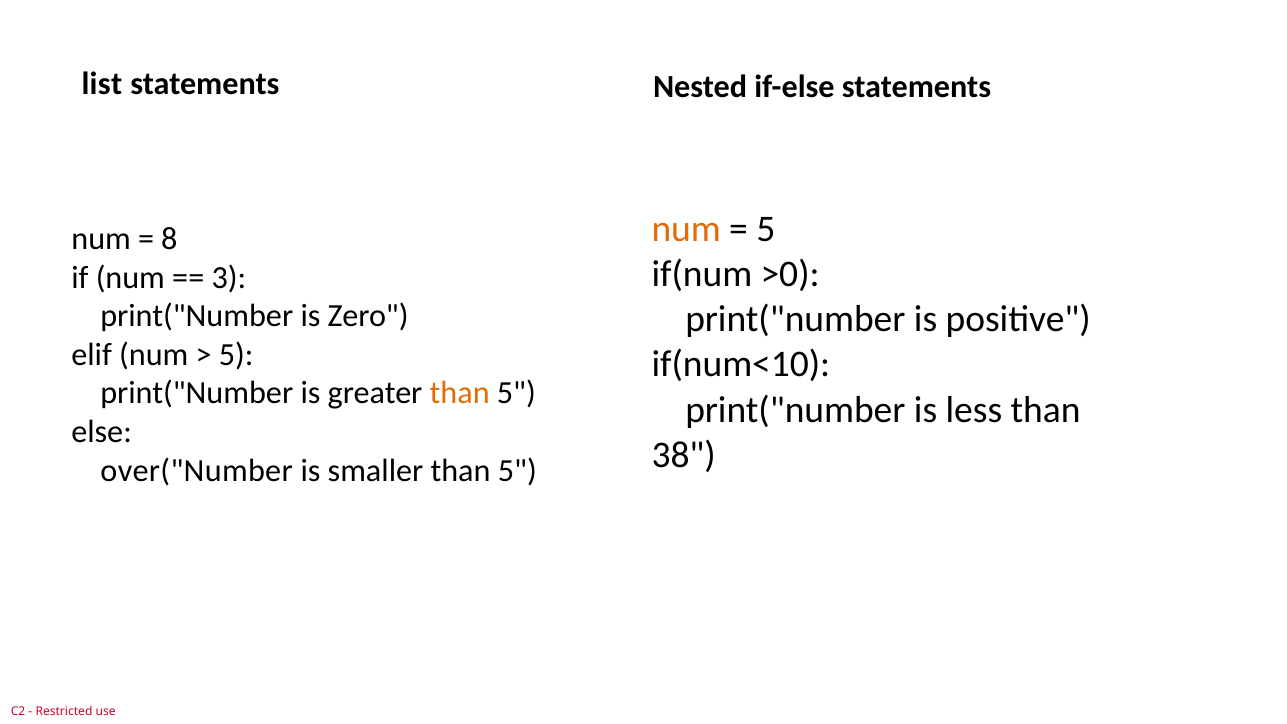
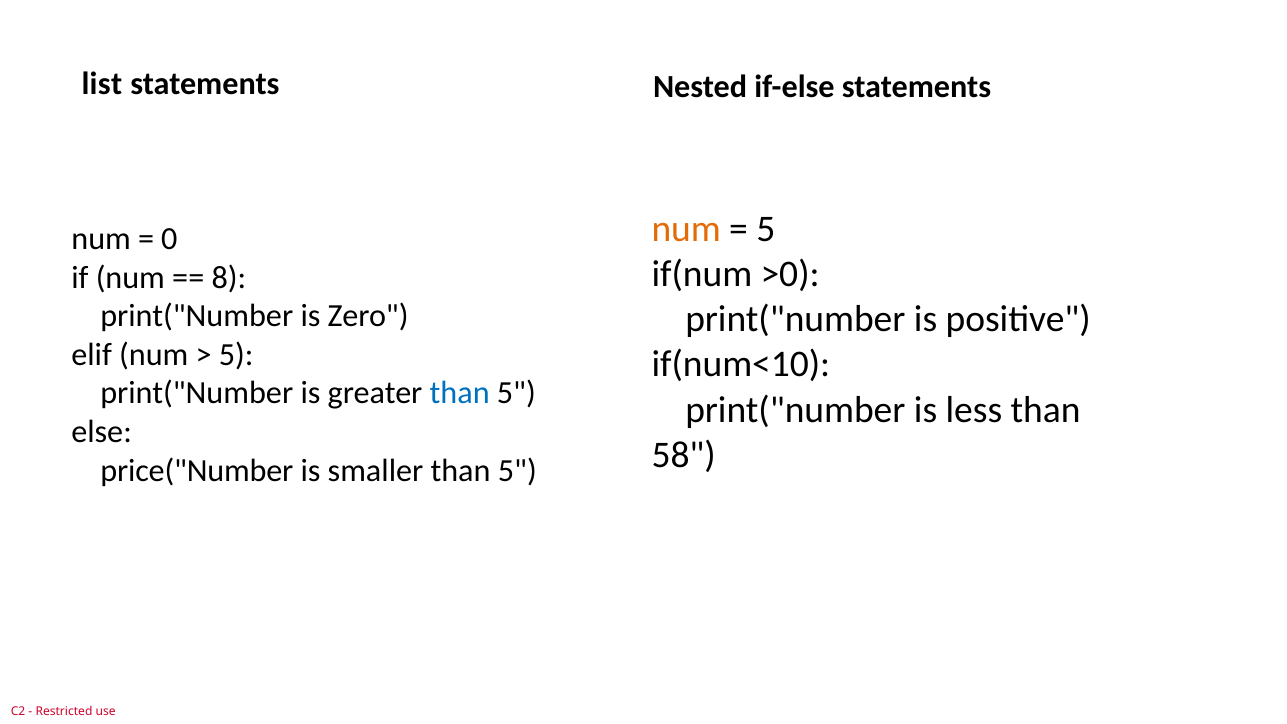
8: 8 -> 0 (169, 239)
3: 3 -> 8 (229, 277)
than colour: orange -> blue (460, 393)
38: 38 -> 58 (684, 455)
over("Number: over("Number -> price("Number (197, 470)
